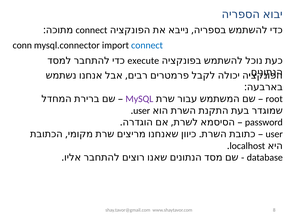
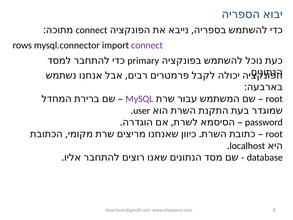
conn: conn -> rows (22, 45)
connect colour: blue -> purple (147, 45)
execute: execute -> primary (143, 61)
user: user -> root (274, 134)
